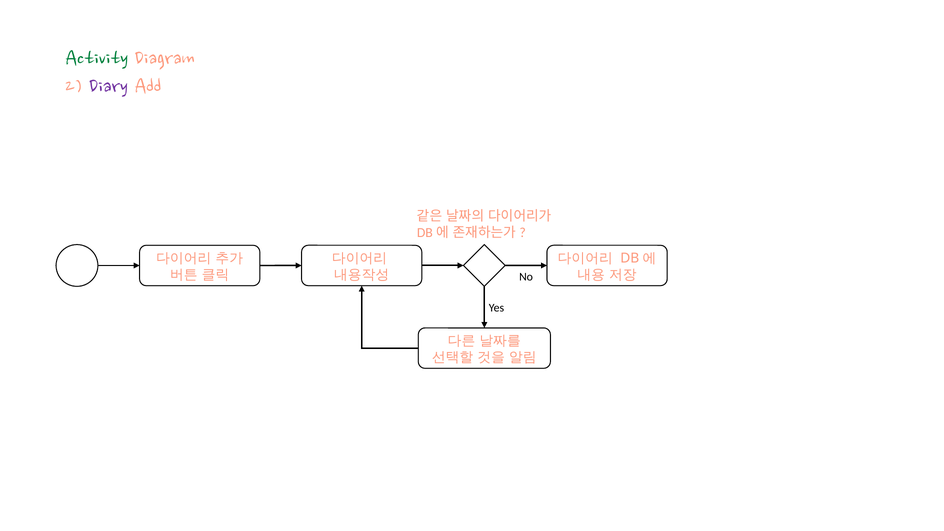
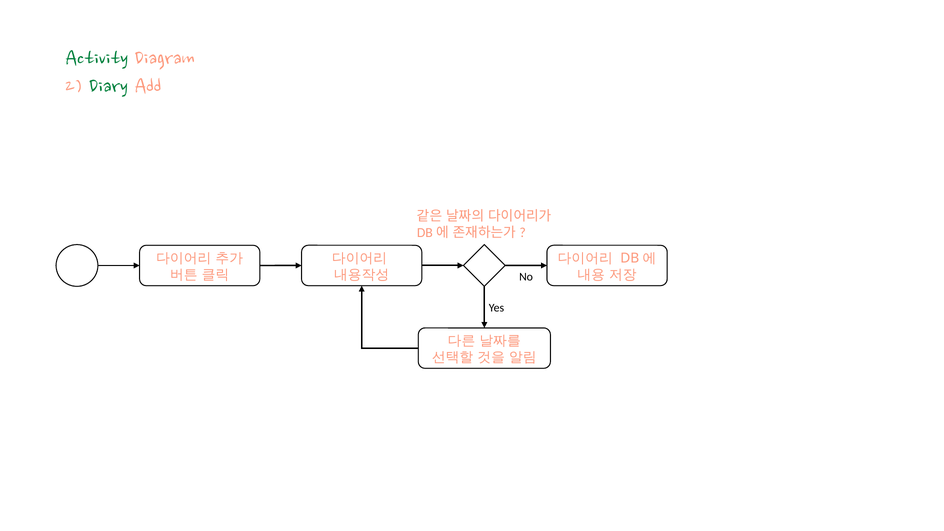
Diary colour: purple -> green (109, 84)
